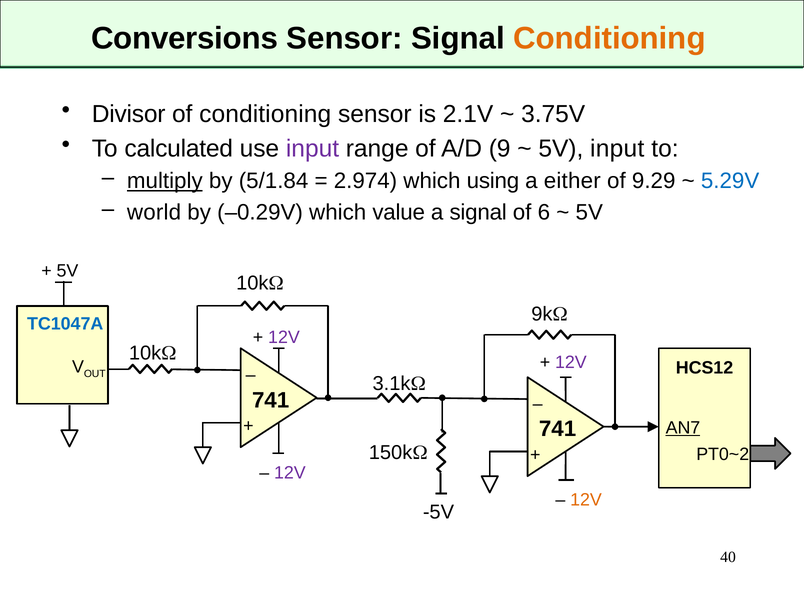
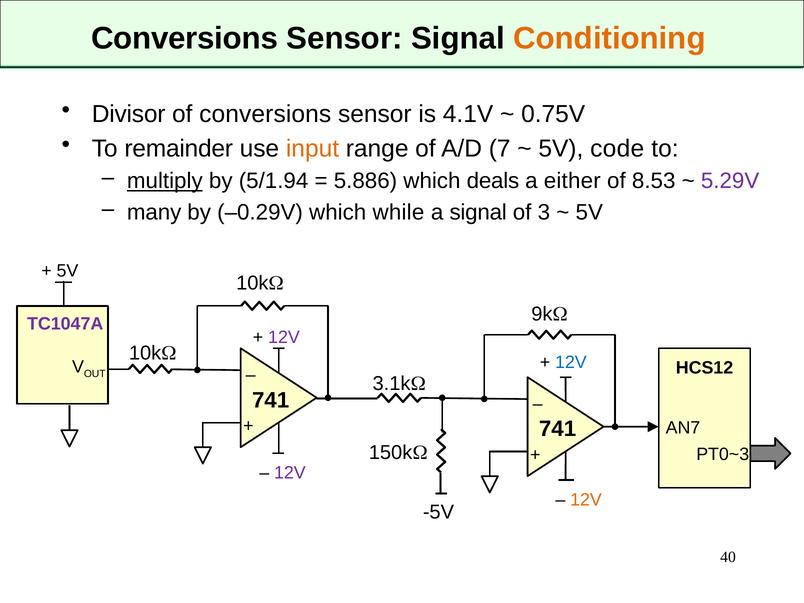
of conditioning: conditioning -> conversions (265, 114)
2.1V: 2.1V -> 4.1V (468, 114)
3.75V: 3.75V -> 0.75V (553, 114)
calculated: calculated -> remainder (179, 149)
input colour: purple -> orange (313, 149)
9: 9 -> 7 (500, 149)
5V input: input -> code (617, 149)
5/1.84: 5/1.84 -> 5/1.94 (274, 181)
2.974: 2.974 -> 5.886 (365, 181)
using: using -> deals (493, 181)
9.29: 9.29 -> 8.53 (654, 181)
5.29V colour: blue -> purple (730, 181)
world: world -> many (154, 212)
value: value -> while (398, 212)
6: 6 -> 3 (544, 212)
TC1047A colour: blue -> purple (65, 324)
12V colour: purple -> blue (571, 362)
AN7 underline: present -> none (683, 428)
PT0~2: PT0~2 -> PT0~3 (723, 454)
